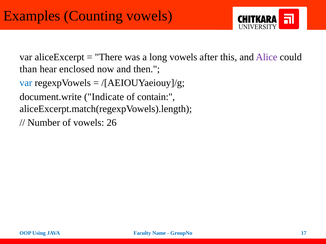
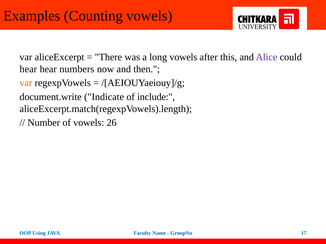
than: than -> hear (28, 69)
enclosed: enclosed -> numbers (77, 69)
var colour: blue -> orange (26, 83)
contain: contain -> include (156, 97)
